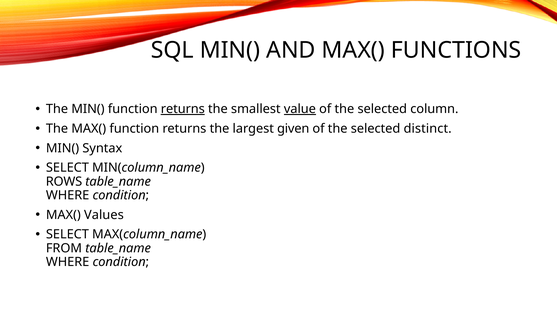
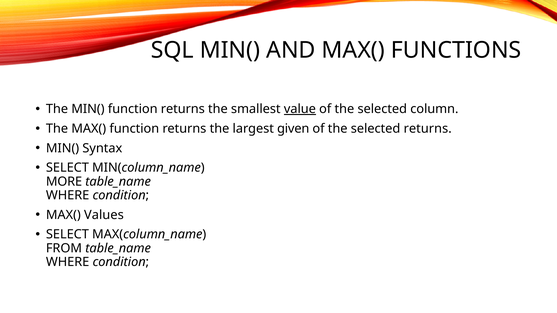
returns underline: present -> none (183, 109)
selected distinct: distinct -> returns (428, 129)
ROWS: ROWS -> MORE (64, 182)
